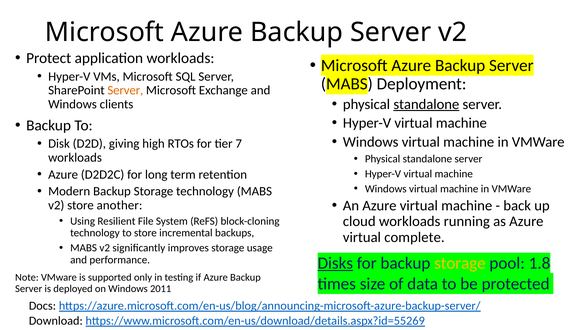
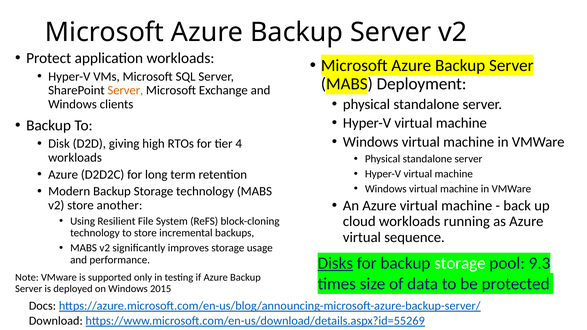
standalone underline: present -> none (426, 104)
7: 7 -> 4 (239, 144)
complete: complete -> sequence (414, 237)
storage colour: yellow -> white (460, 263)
1.8: 1.8 -> 9.3 (540, 263)
2011: 2011 -> 2015 (161, 289)
